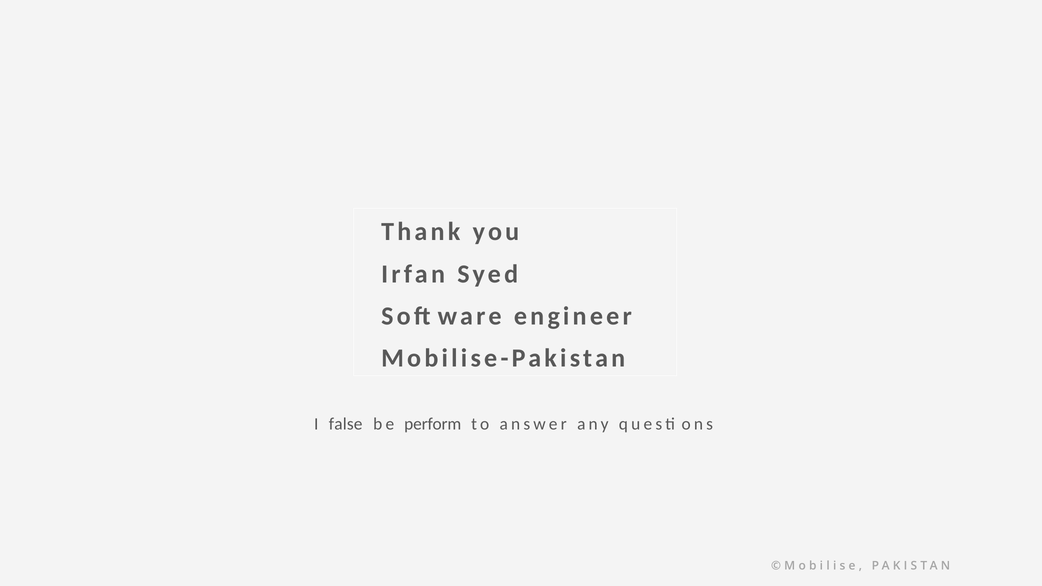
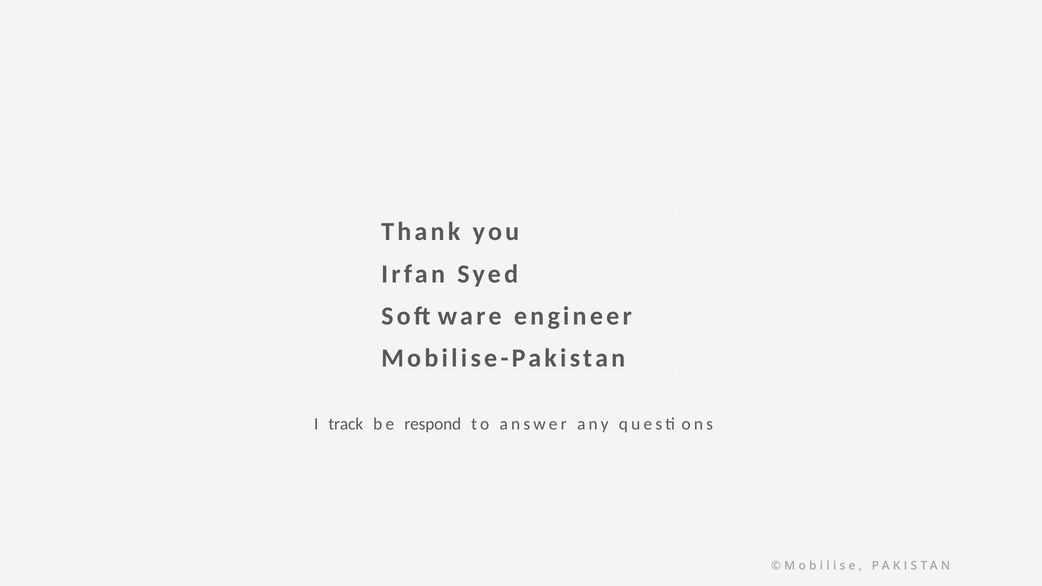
false: false -> track (346, 424)
perform: perform -> respond (433, 424)
